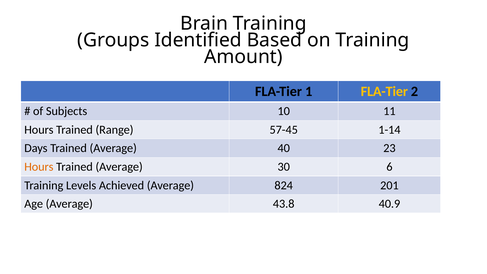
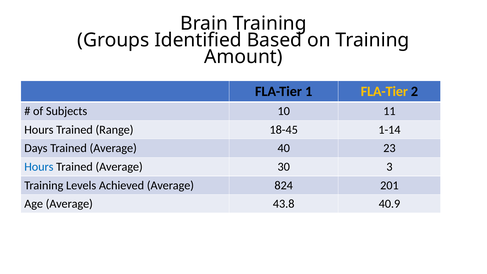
57-45: 57-45 -> 18-45 (284, 130)
Hours colour: orange -> blue (39, 167)
6: 6 -> 3 (389, 167)
